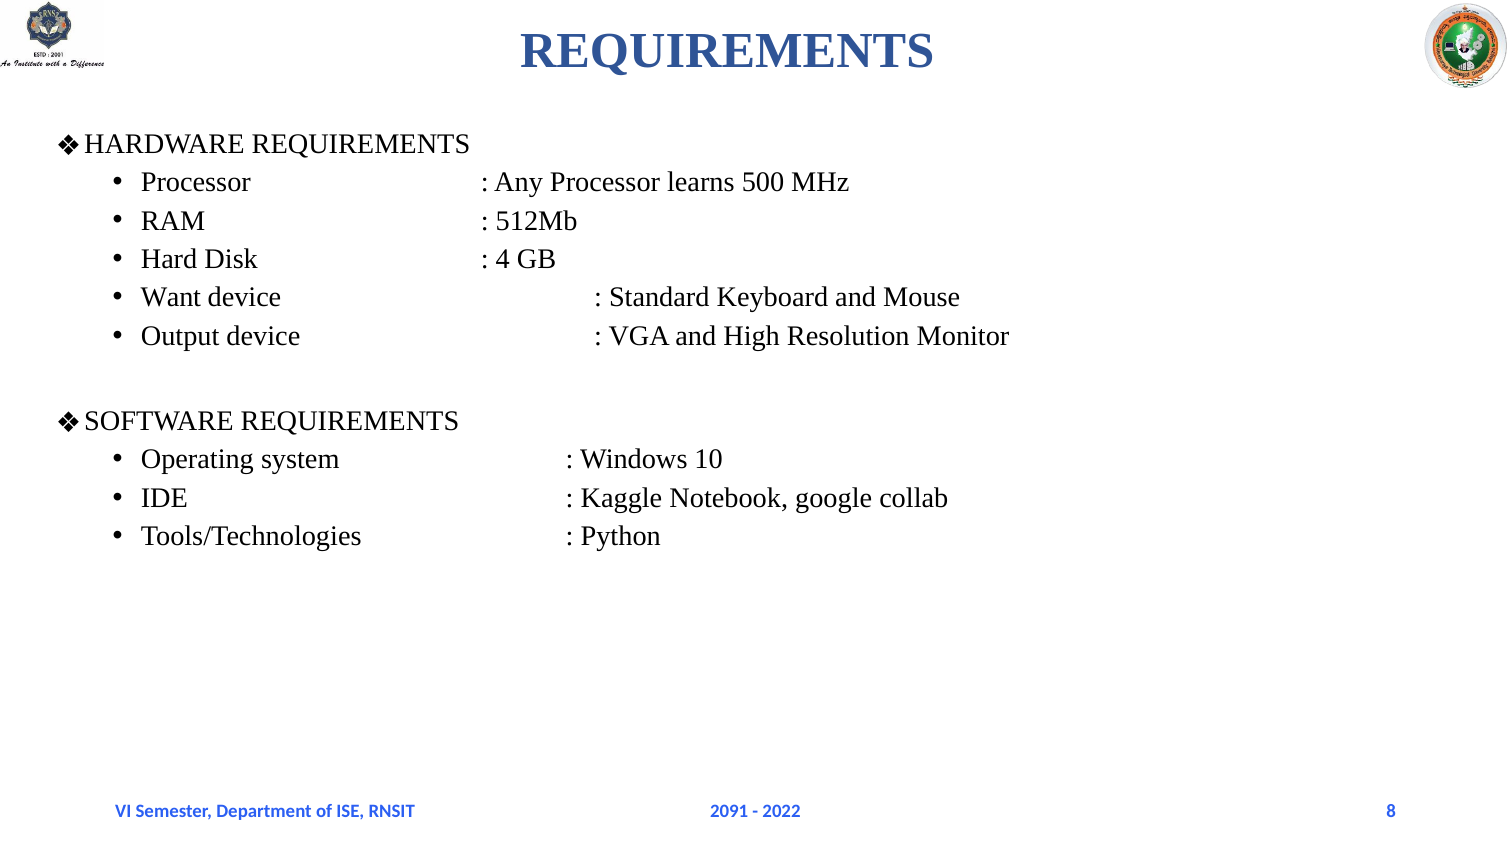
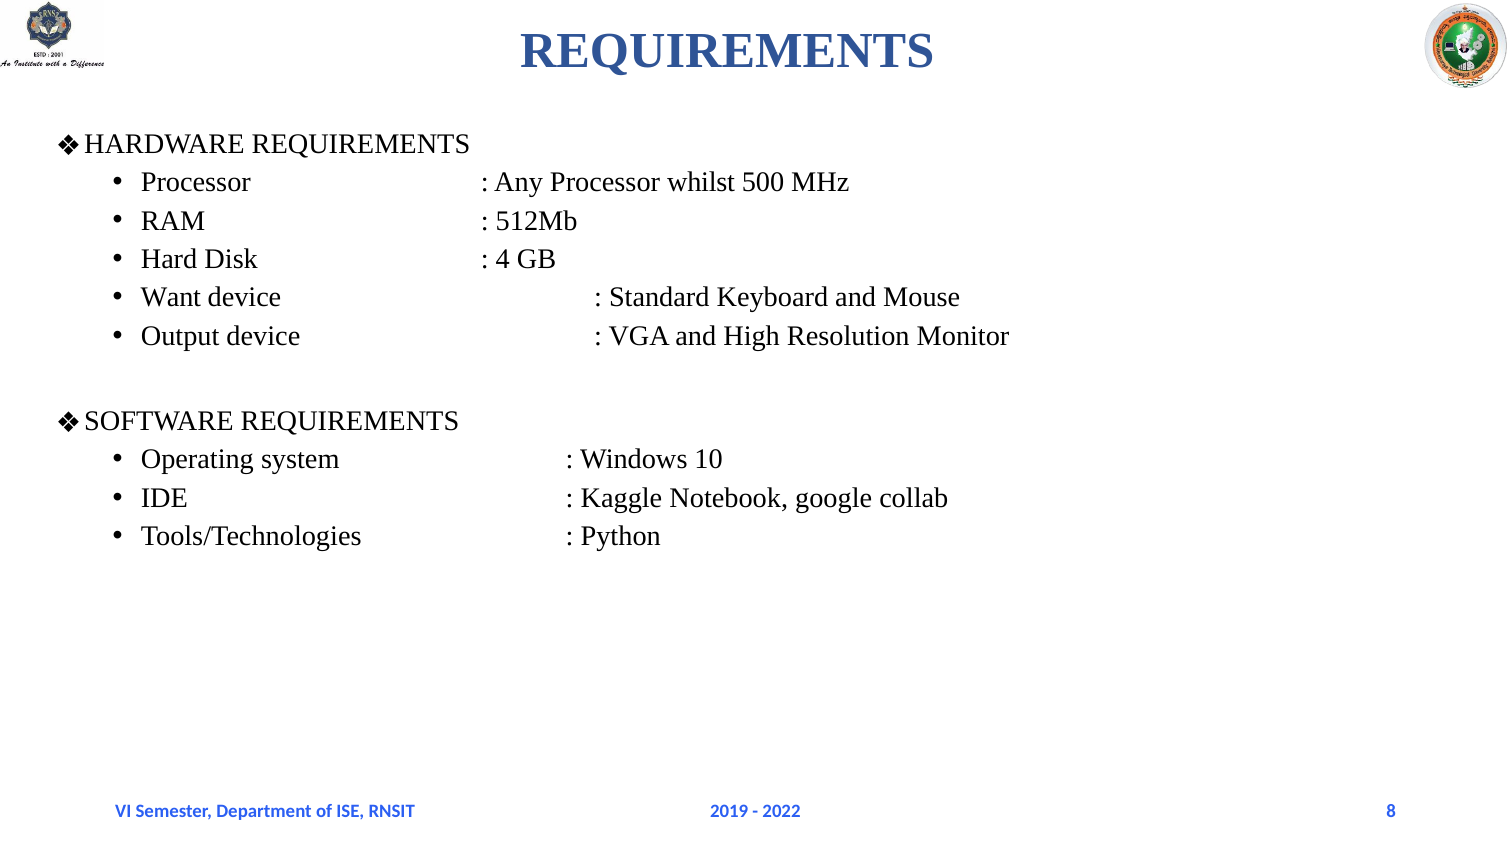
learns: learns -> whilst (701, 182)
2091: 2091 -> 2019 (729, 812)
